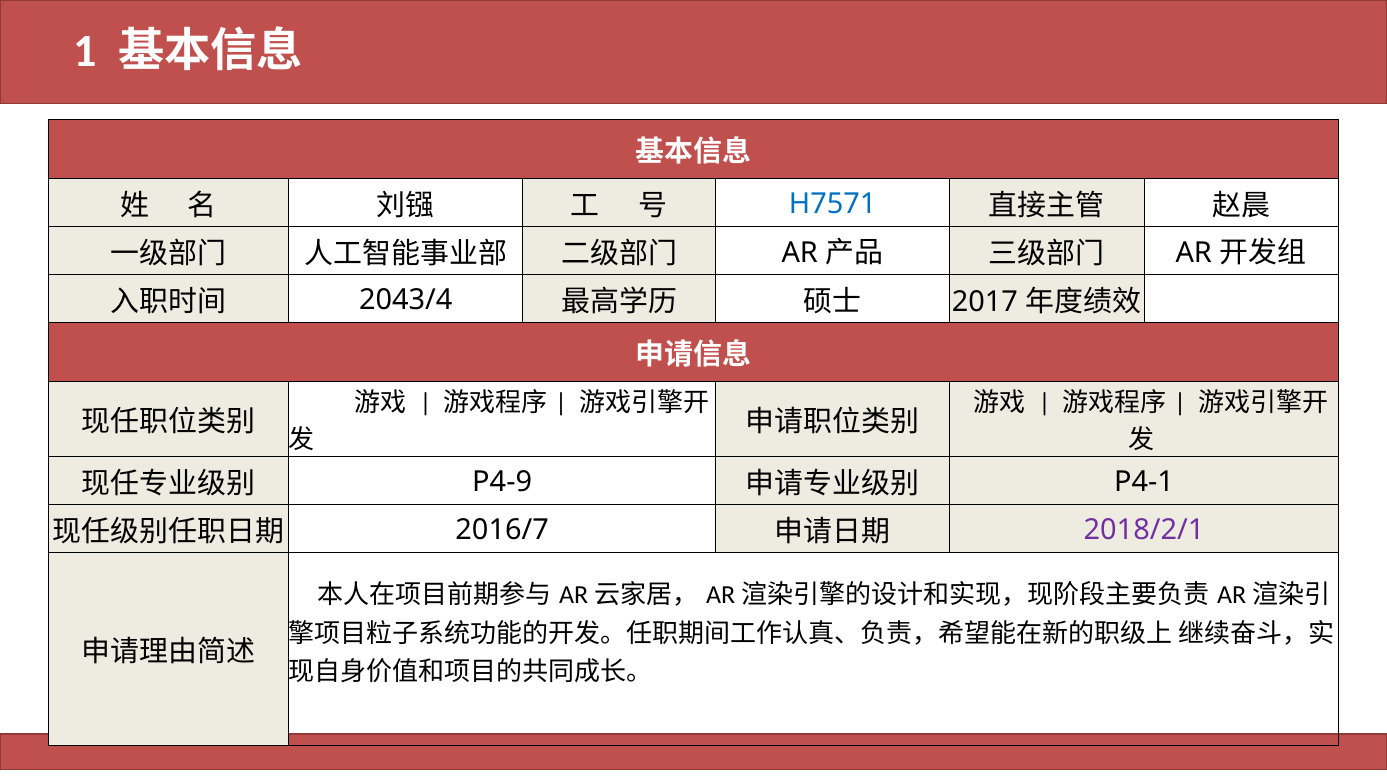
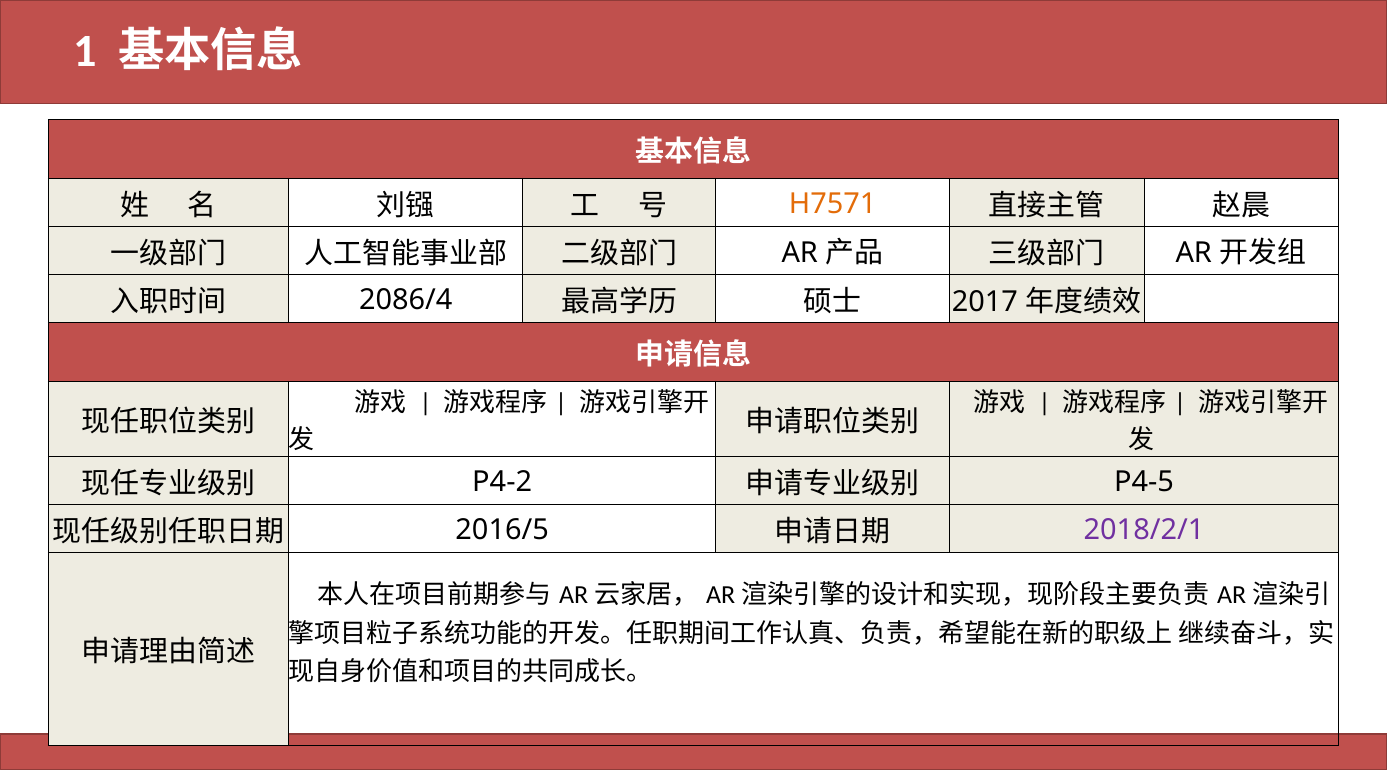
H7571 colour: blue -> orange (833, 204)
2043/4: 2043/4 -> 2086/4 (406, 300)
P4-9: P4-9 -> P4-2 (502, 482)
P4-1: P4-1 -> P4-5 (1144, 482)
2016/7: 2016/7 -> 2016/5 (502, 530)
